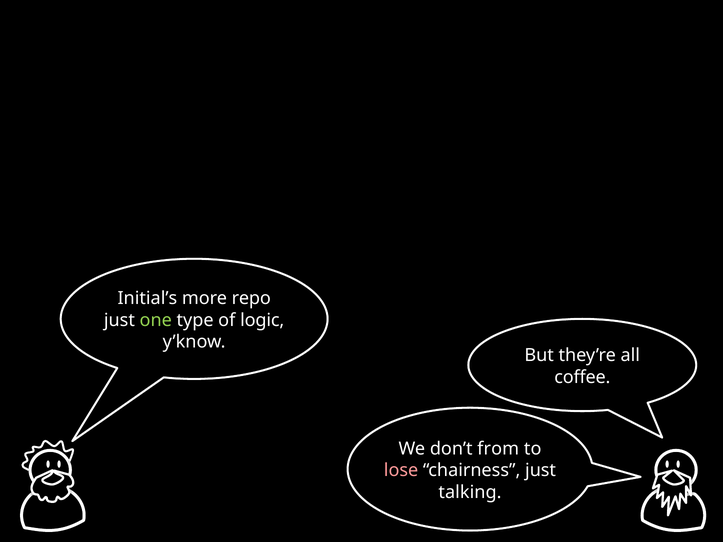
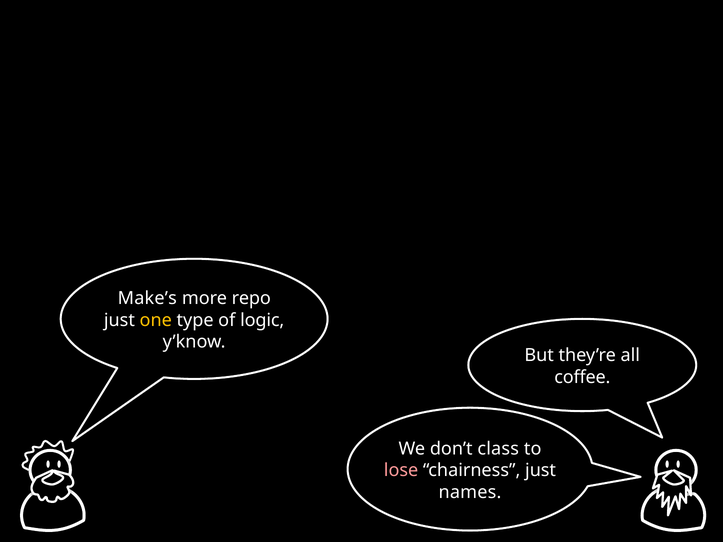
Initial’s: Initial’s -> Make’s (147, 299)
one colour: light green -> yellow (156, 320)
from: from -> class (498, 449)
talking: talking -> names (470, 492)
